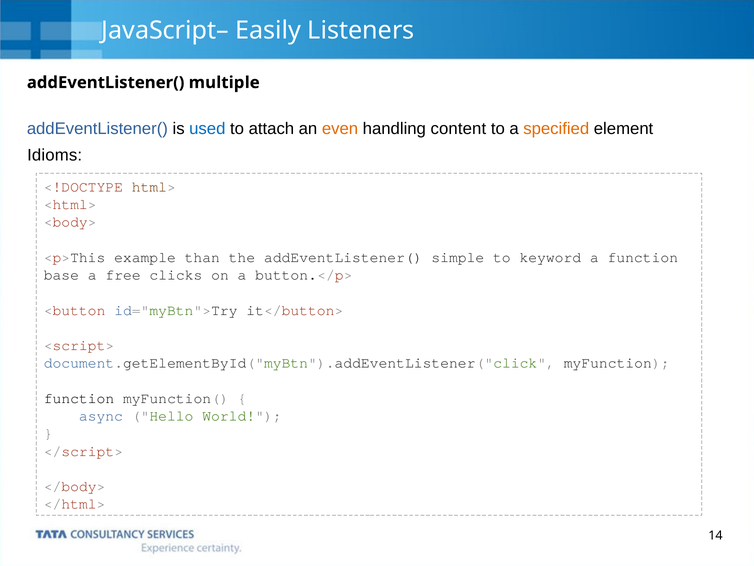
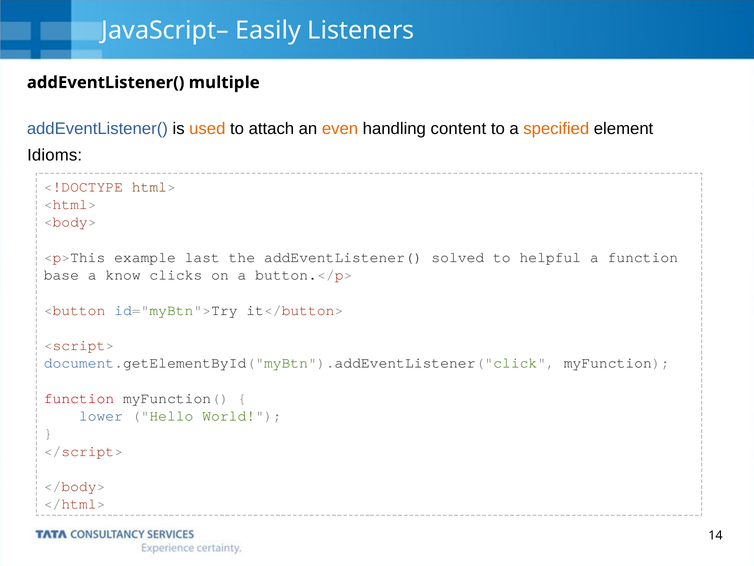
used colour: blue -> orange (207, 129)
than: than -> last (202, 257)
simple: simple -> solved (458, 257)
keyword: keyword -> helpful (550, 257)
free: free -> know (123, 275)
function colour: black -> red (79, 398)
async: async -> lower (101, 416)
